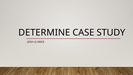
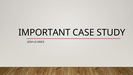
DETERMINE: DETERMINE -> IMPORTANT (44, 32)
